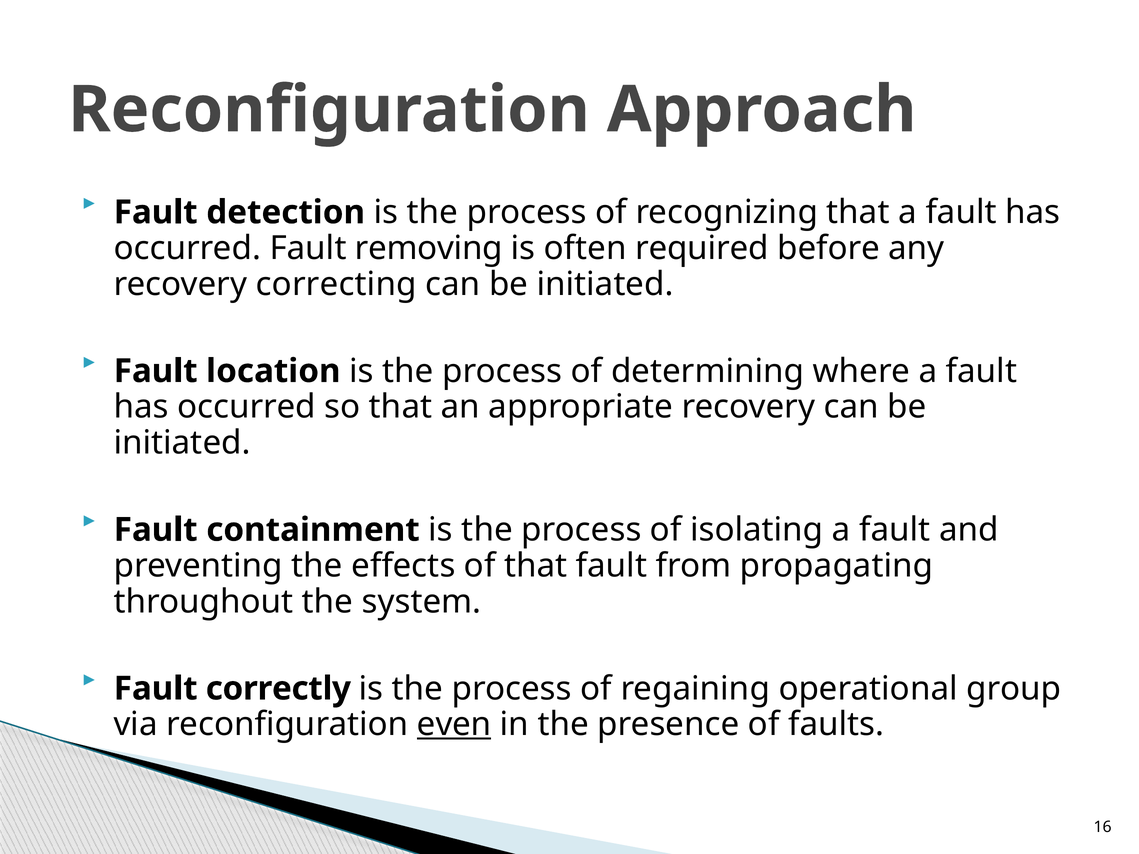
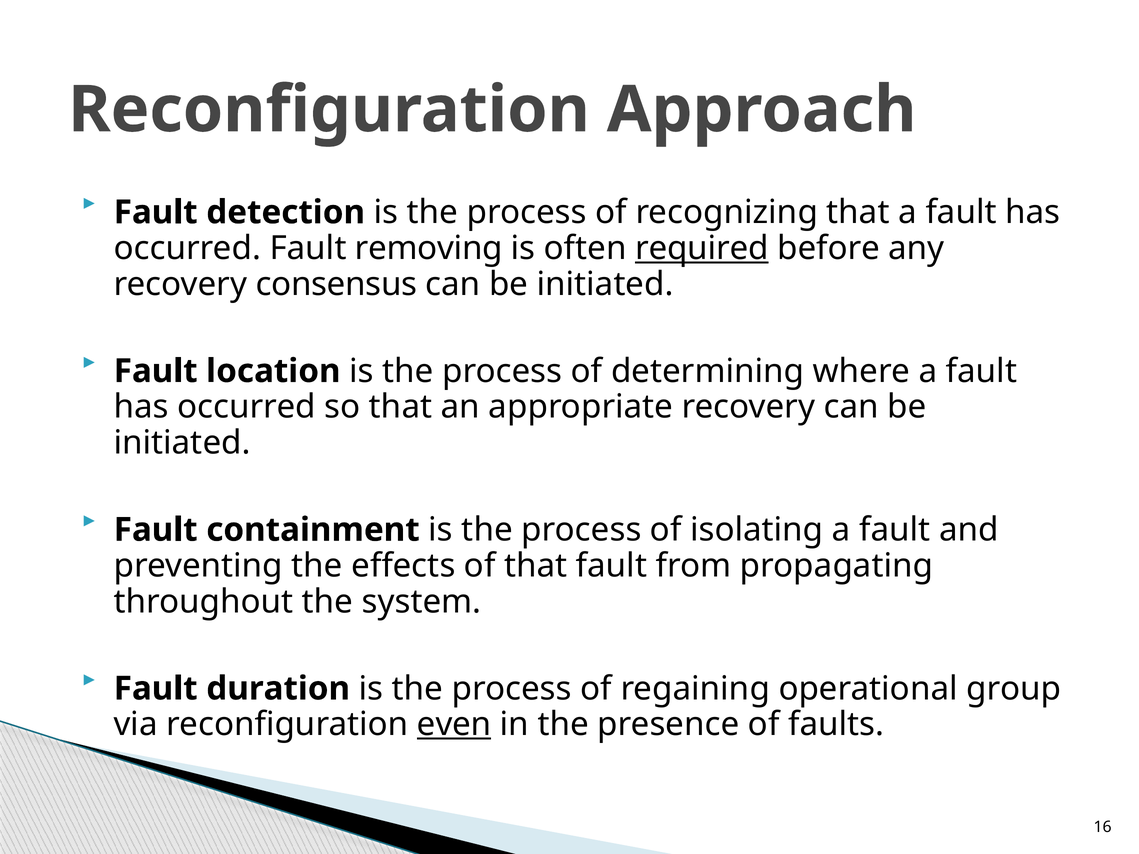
required underline: none -> present (702, 248)
correcting: correcting -> consensus (336, 284)
correctly: correctly -> duration (278, 689)
